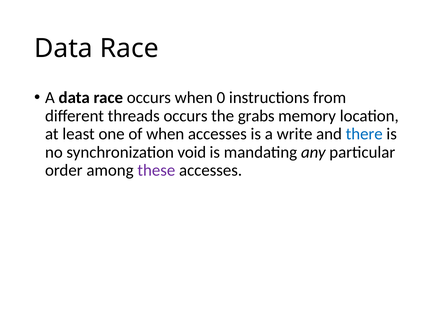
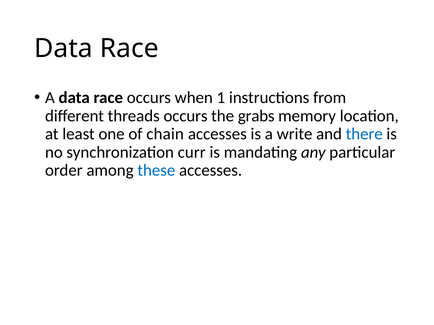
0: 0 -> 1 (221, 98)
of when: when -> chain (165, 134)
void: void -> curr (192, 152)
these colour: purple -> blue (156, 171)
